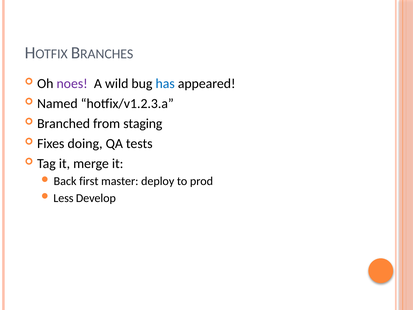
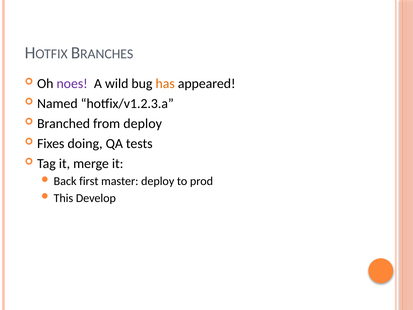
has colour: blue -> orange (165, 84)
from staging: staging -> deploy (143, 123)
Less: Less -> This (63, 198)
